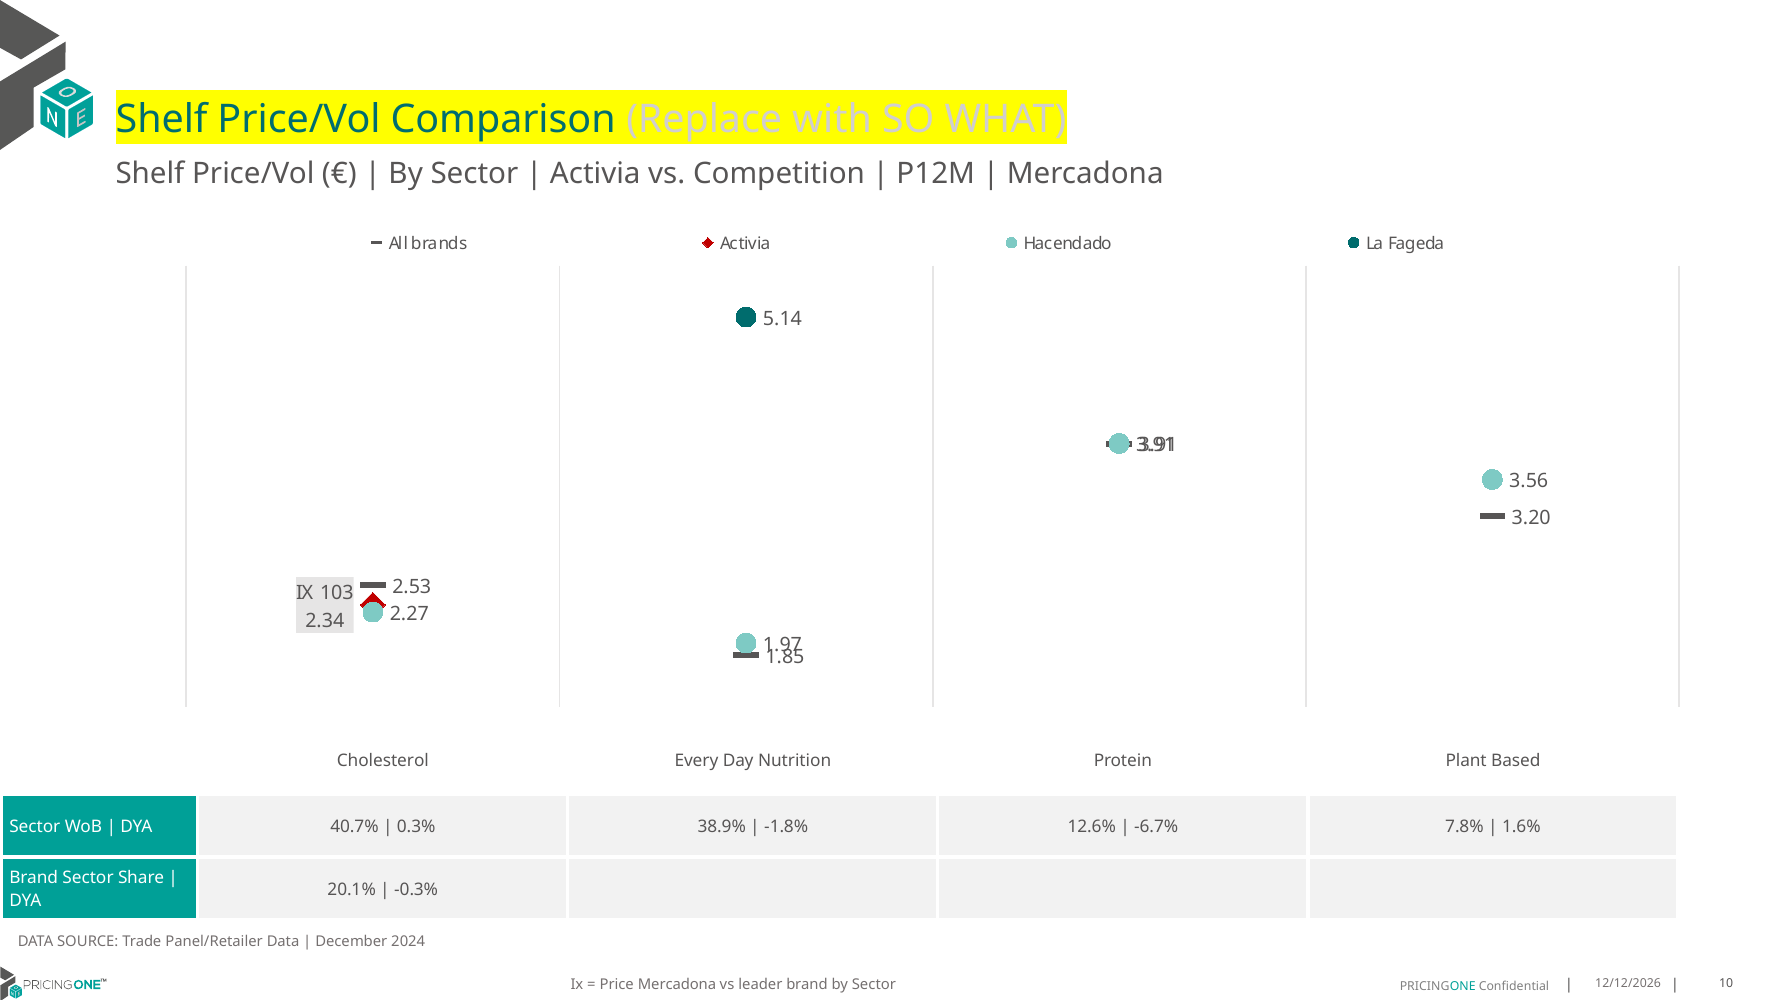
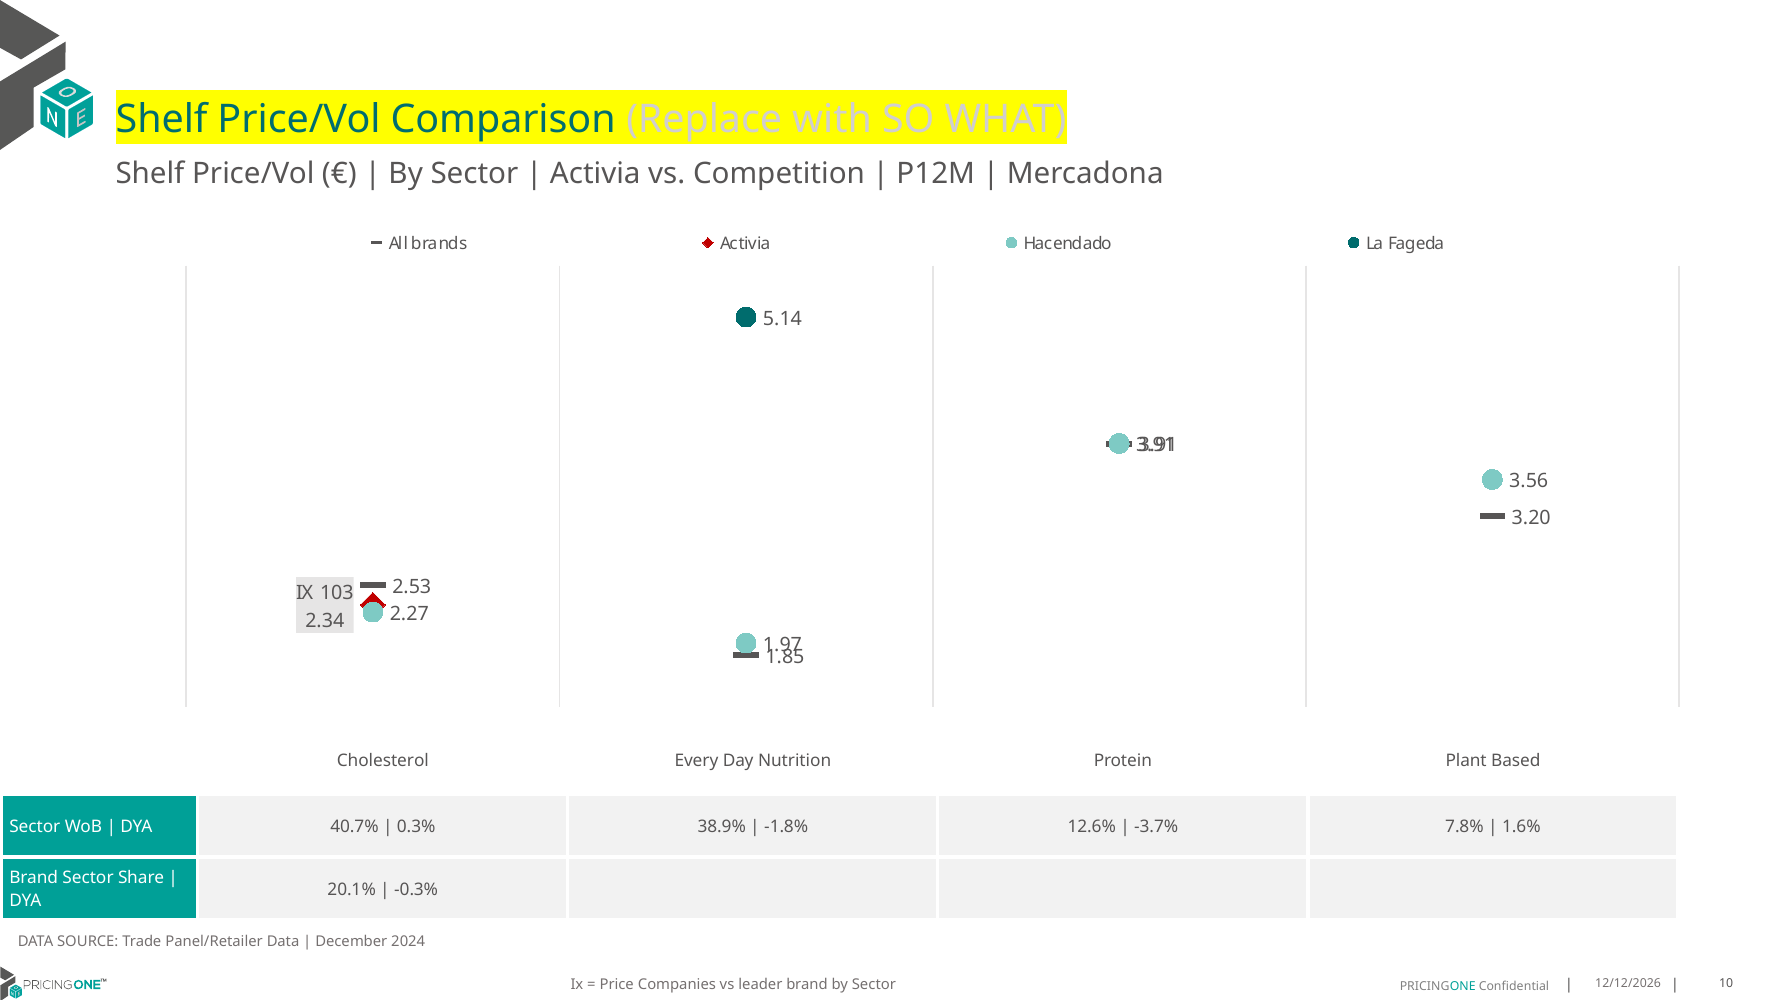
-6.7%: -6.7% -> -3.7% (1156, 826)
Price Mercadona: Mercadona -> Companies (677, 984)
